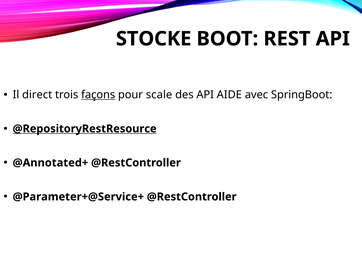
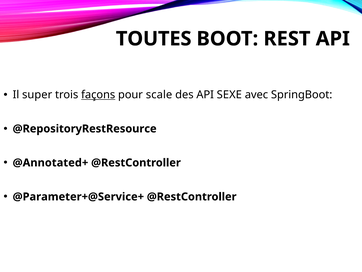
STOCKE: STOCKE -> TOUTES (154, 39)
direct: direct -> super (37, 95)
AIDE: AIDE -> SEXE (229, 95)
@RepositoryRestResource underline: present -> none (85, 129)
